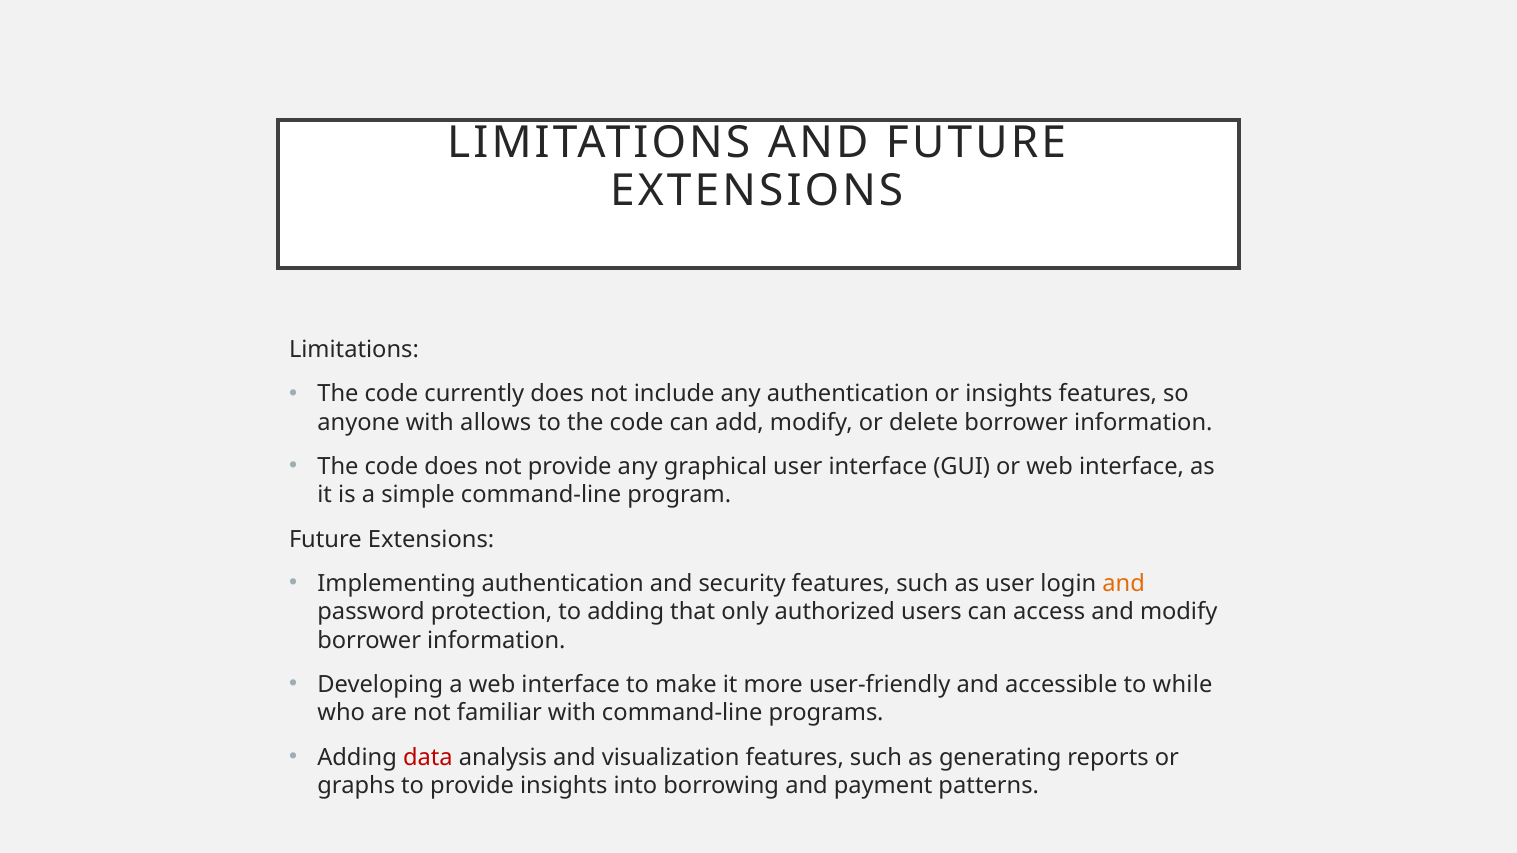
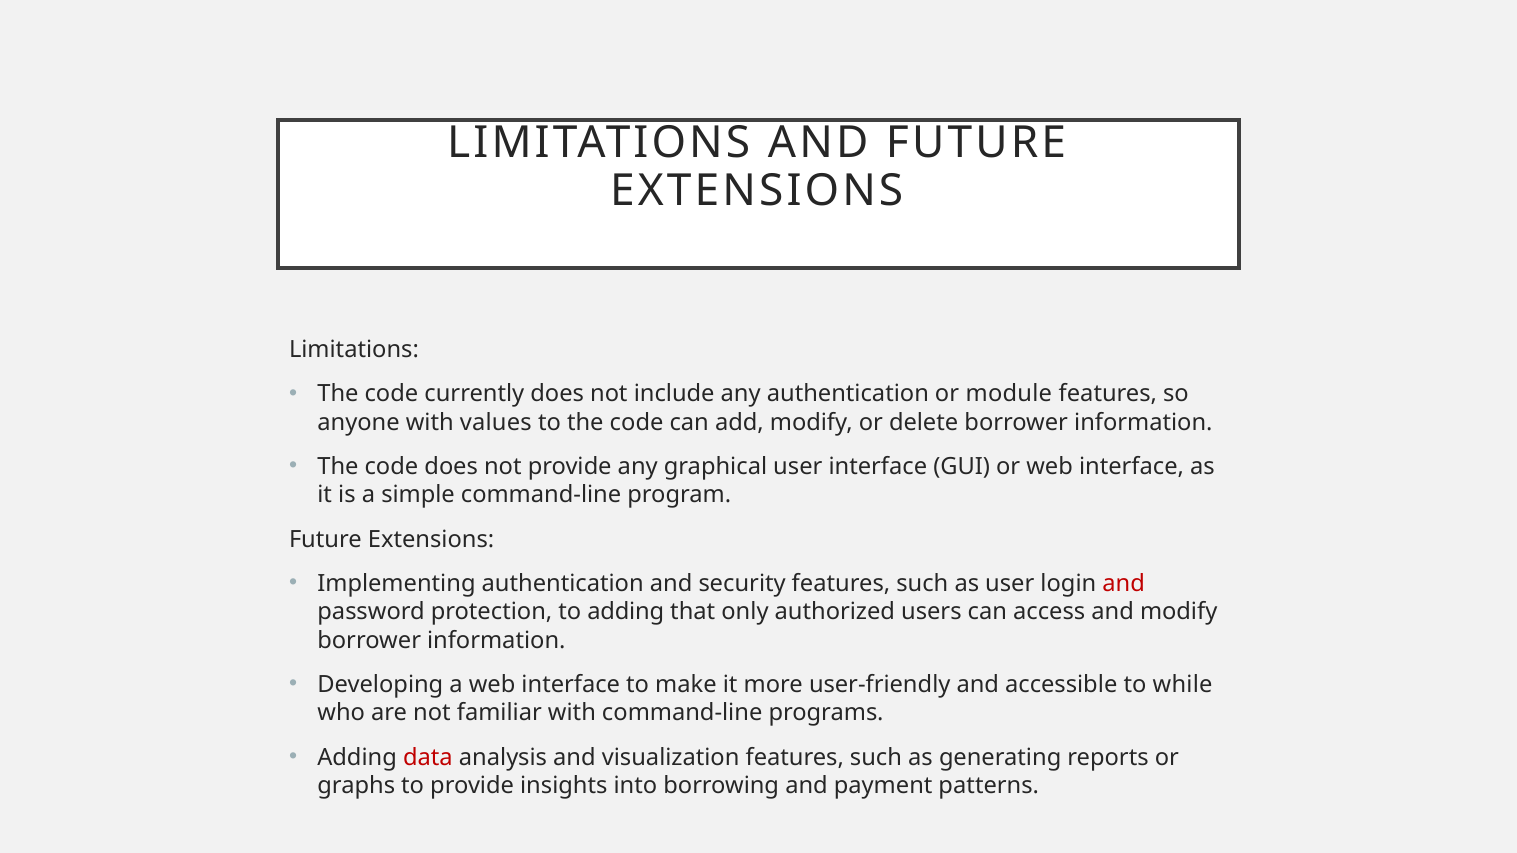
or insights: insights -> module (1009, 394)
allows: allows -> values (496, 423)
and colour: orange -> red (1124, 584)
